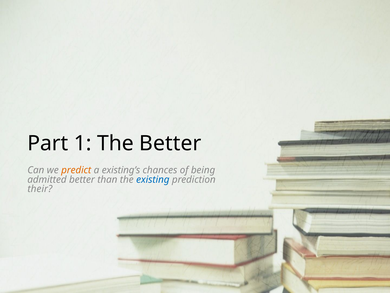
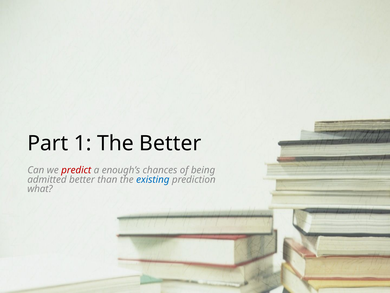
predict colour: orange -> red (76, 170)
existing’s: existing’s -> enough’s (121, 170)
their: their -> what (40, 189)
